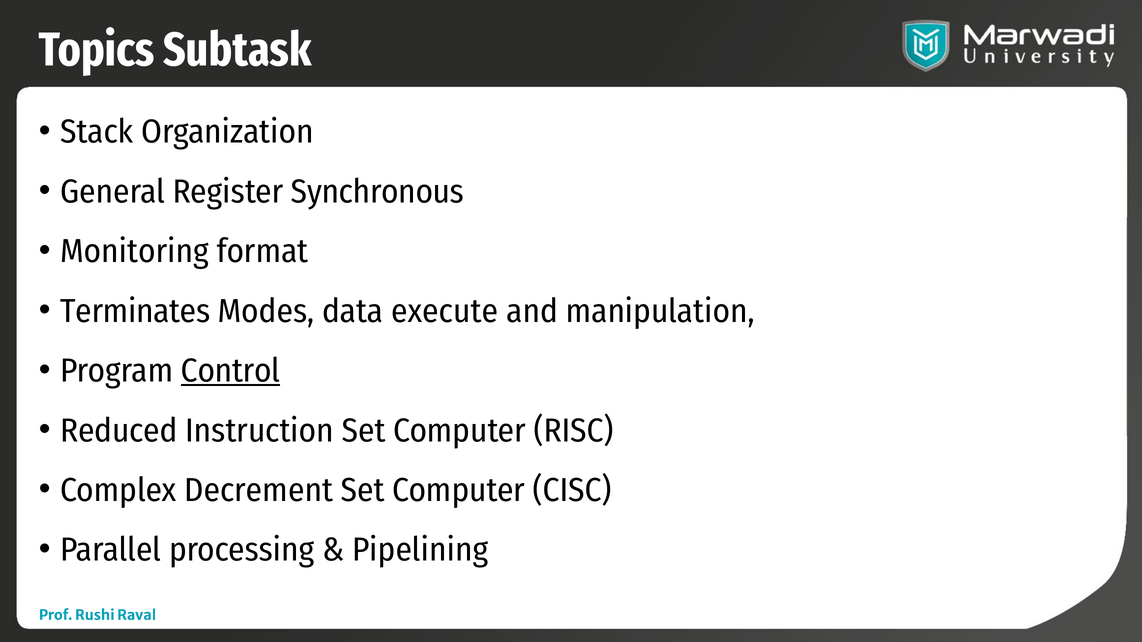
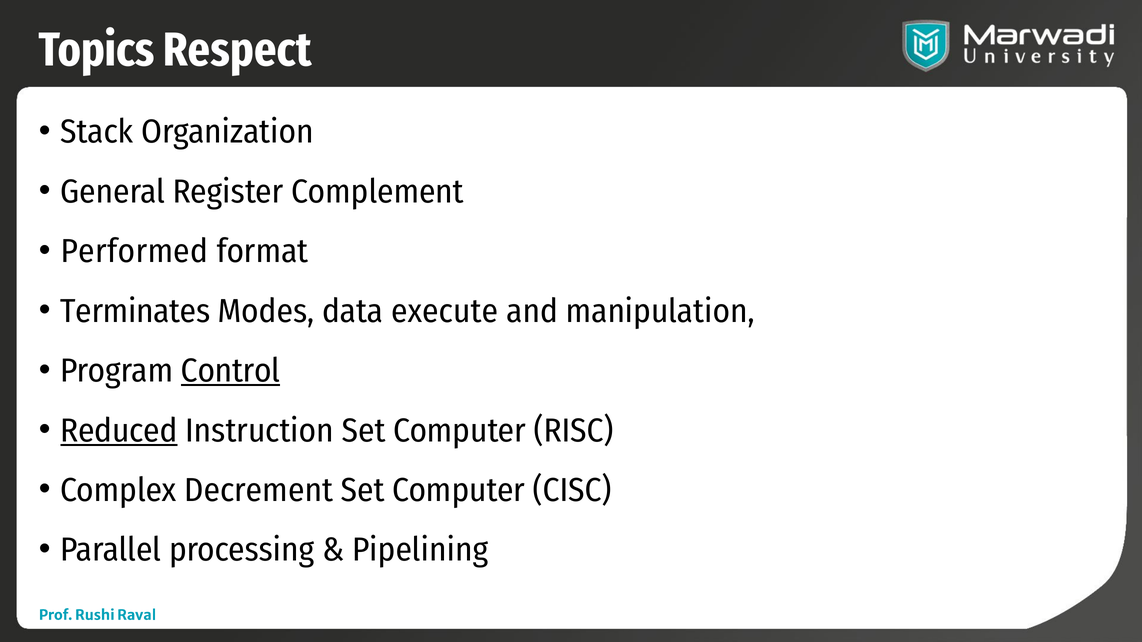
Subtask: Subtask -> Respect (237, 50)
Synchronous: Synchronous -> Complement (377, 192)
Monitoring: Monitoring -> Performed (134, 252)
Reduced underline: none -> present (119, 431)
